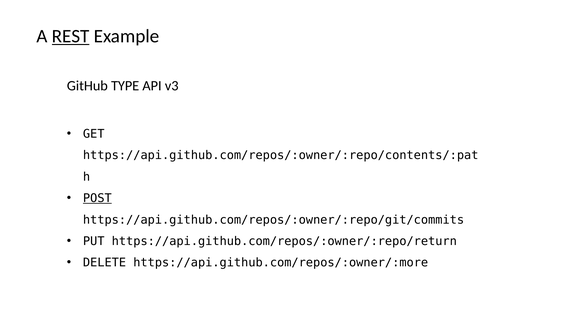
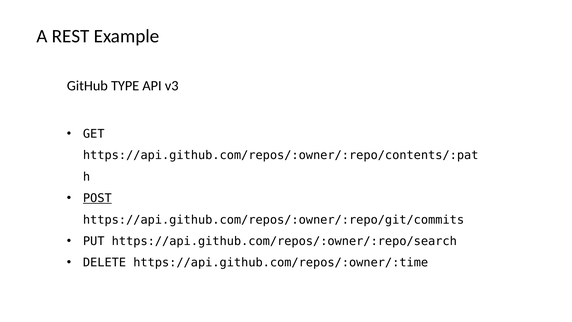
REST underline: present -> none (71, 36)
https://api.github.com/repos/:owner/:repo/return: https://api.github.com/repos/:owner/:repo/return -> https://api.github.com/repos/:owner/:repo/search (284, 241)
https://api.github.com/repos/:owner/:more: https://api.github.com/repos/:owner/:more -> https://api.github.com/repos/:owner/:time (281, 262)
